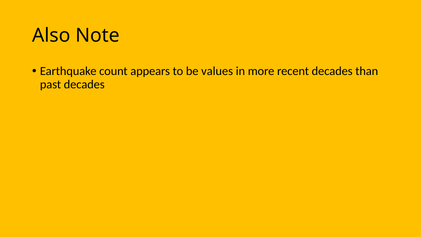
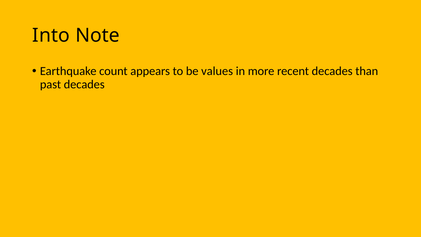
Also: Also -> Into (51, 35)
